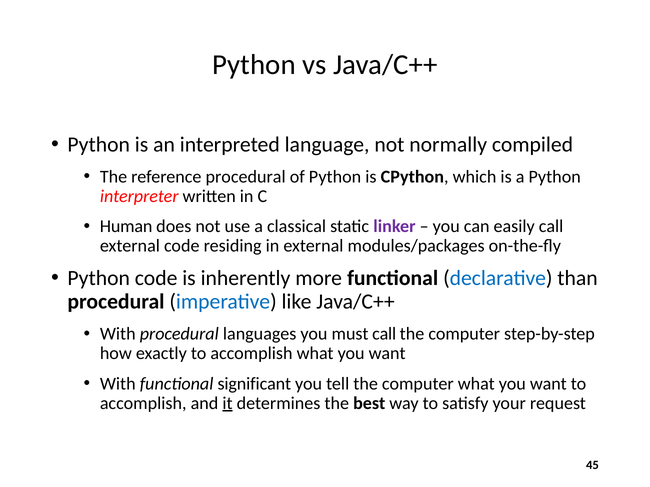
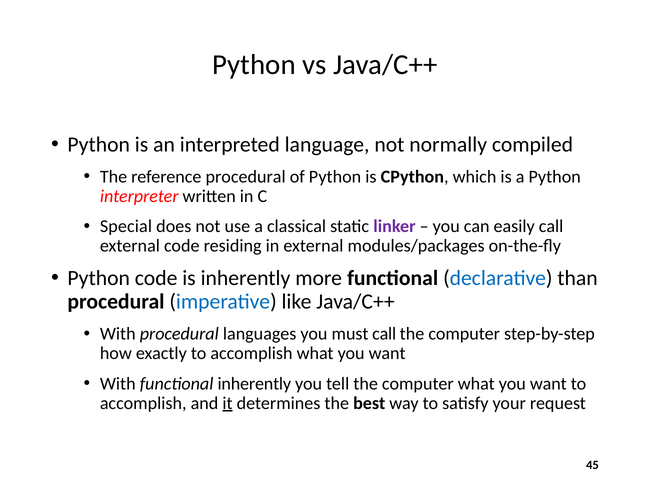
Human: Human -> Special (126, 227)
functional significant: significant -> inherently (254, 384)
